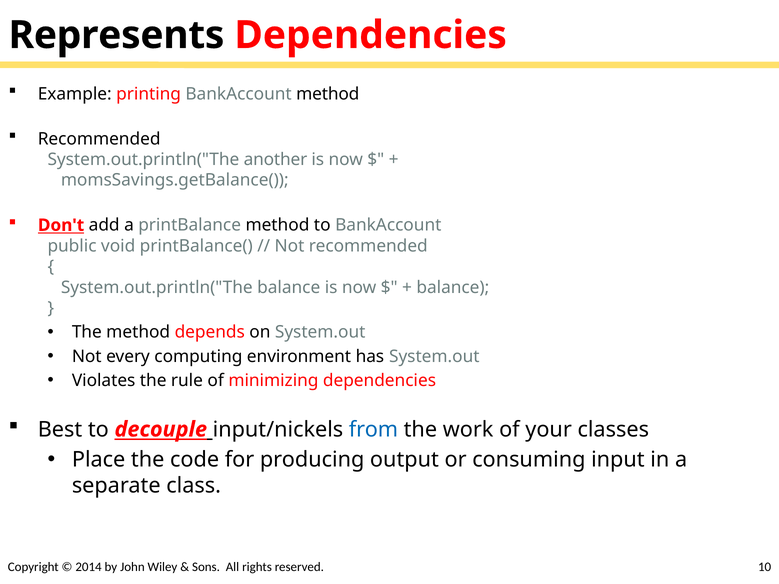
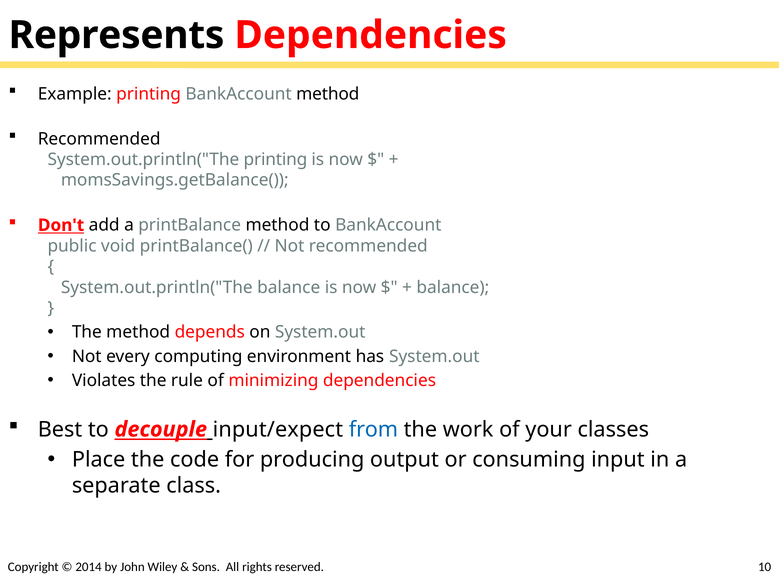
System.out.println("The another: another -> printing (275, 160)
input/nickels: input/nickels -> input/expect (278, 430)
